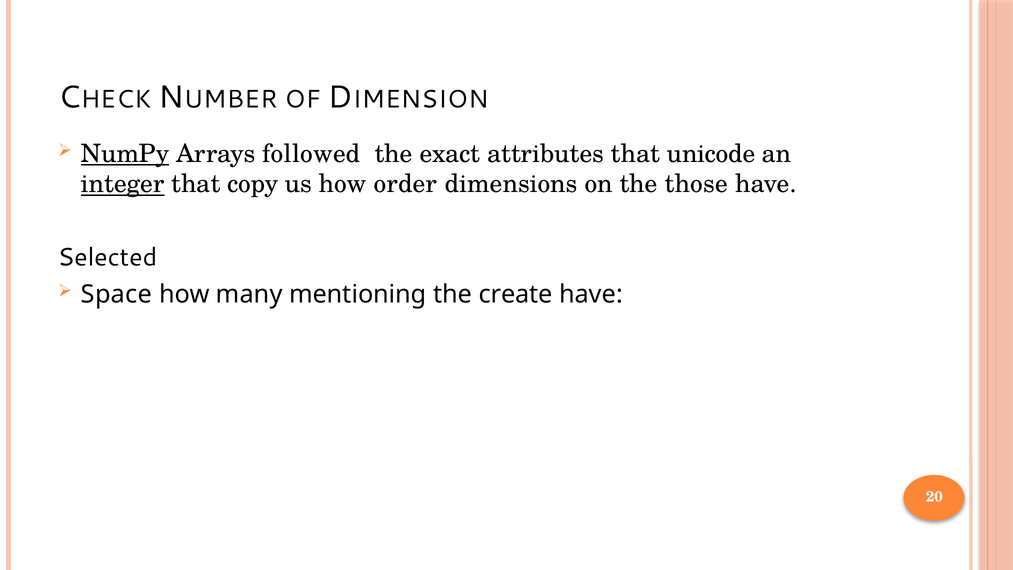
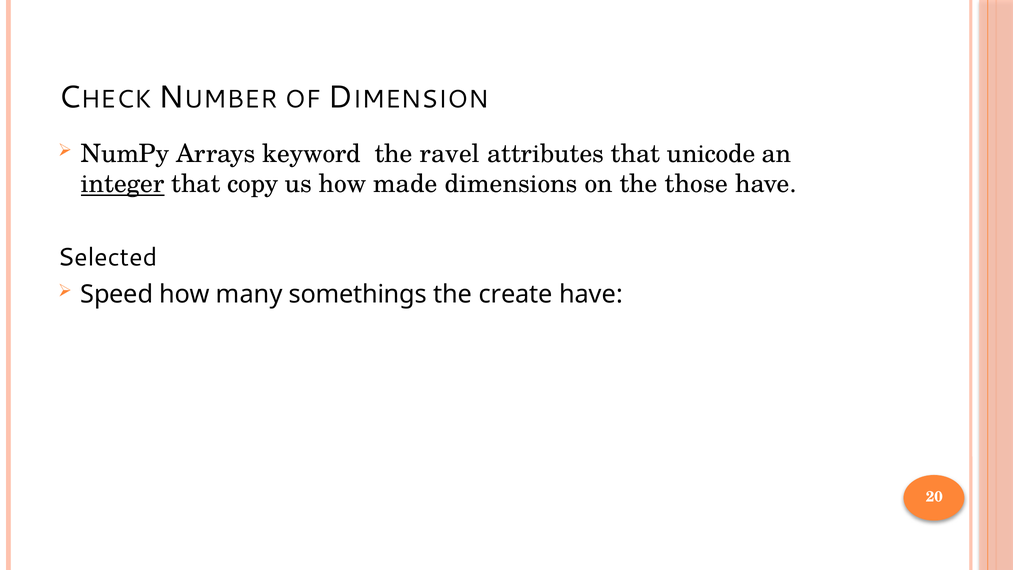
NumPy underline: present -> none (125, 154)
followed: followed -> keyword (312, 154)
exact: exact -> ravel (450, 154)
order: order -> made (405, 184)
Space: Space -> Speed (117, 294)
mentioning: mentioning -> somethings (358, 294)
